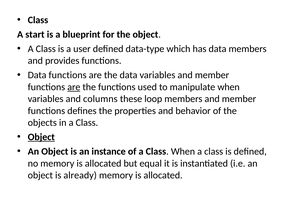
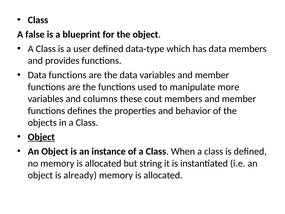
start: start -> false (35, 34)
are underline: present -> none (74, 87)
manipulate when: when -> more (228, 87)
loop: loop -> cout (153, 99)
equal: equal -> string (151, 163)
